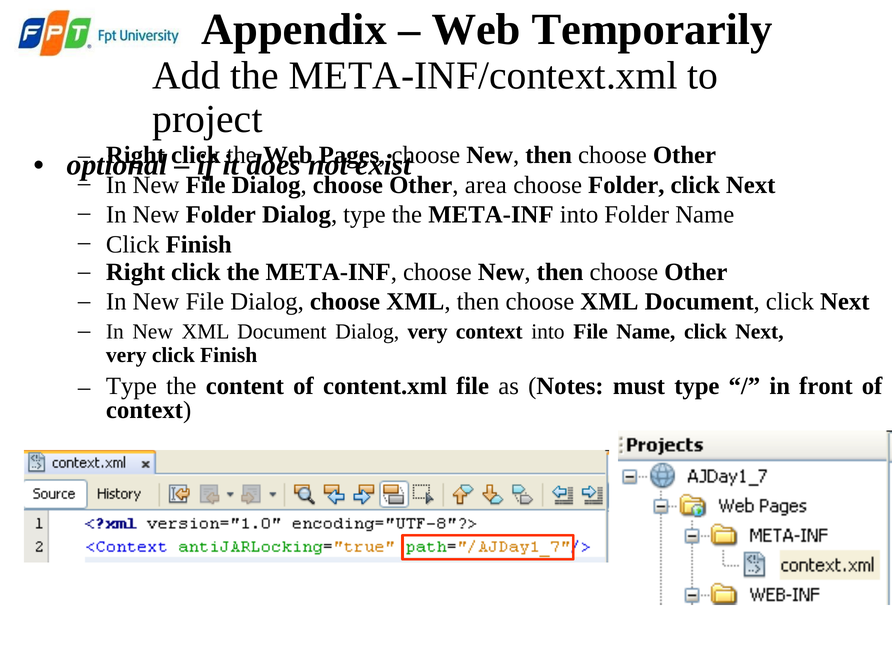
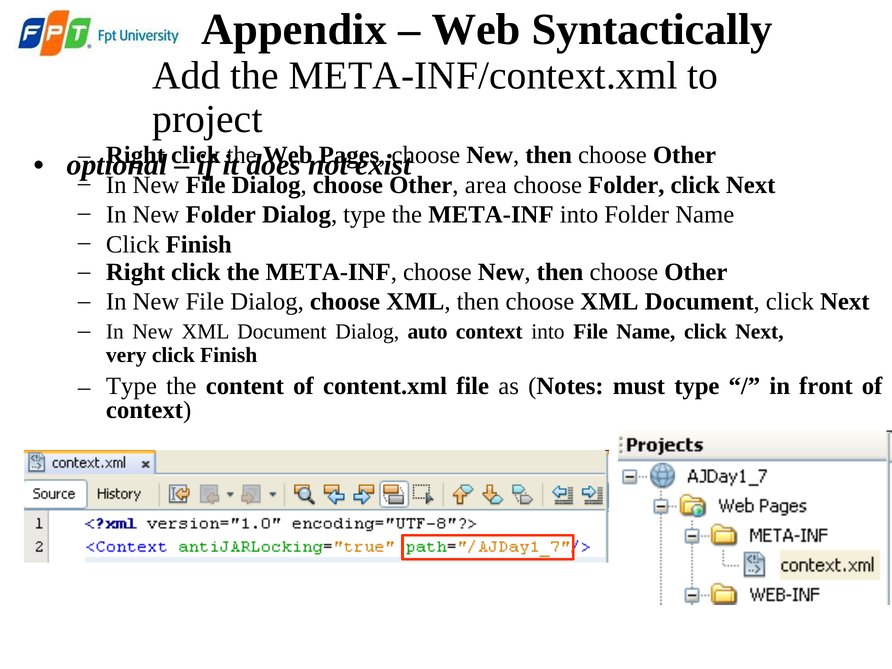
Temporarily: Temporarily -> Syntactically (652, 30)
Dialog very: very -> auto (428, 332)
